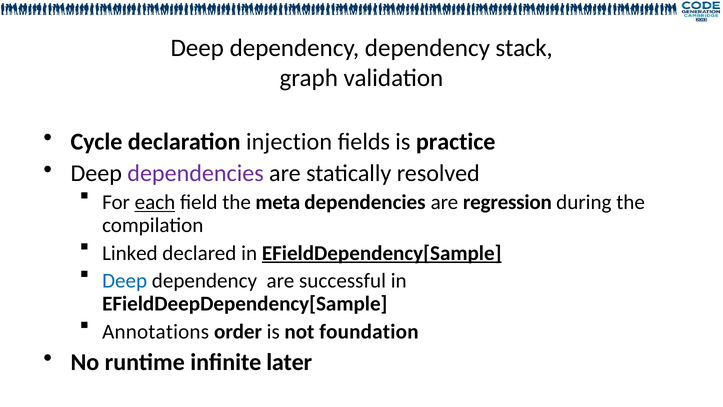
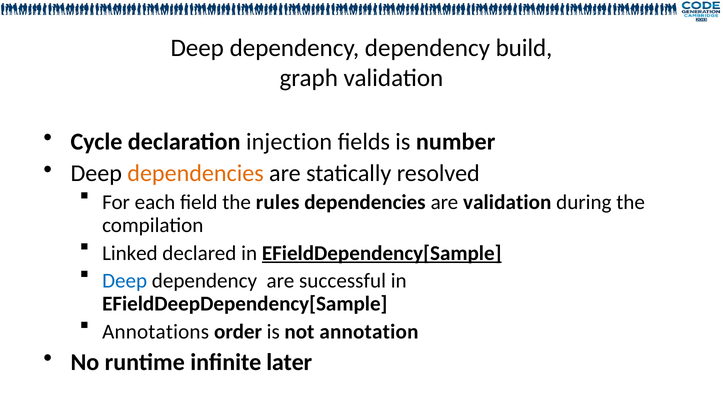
stack: stack -> build (524, 48)
practice: practice -> number (456, 141)
dependencies colour: purple -> orange (196, 173)
each underline: present -> none (155, 202)
meta: meta -> rules (278, 202)
are regression: regression -> validation (507, 202)
foundation: foundation -> annotation (369, 331)
